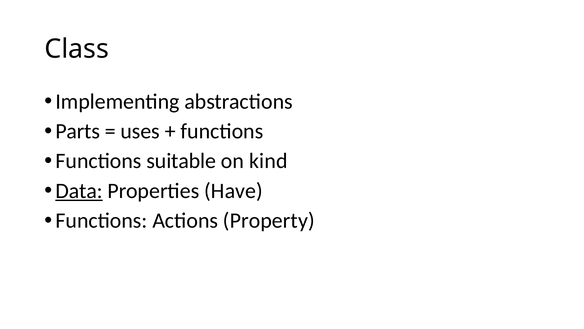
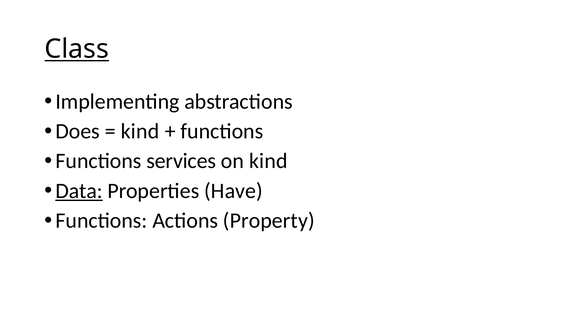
Class underline: none -> present (77, 49)
Parts: Parts -> Does (78, 131)
uses: uses -> kind (140, 131)
suitable: suitable -> services (181, 161)
